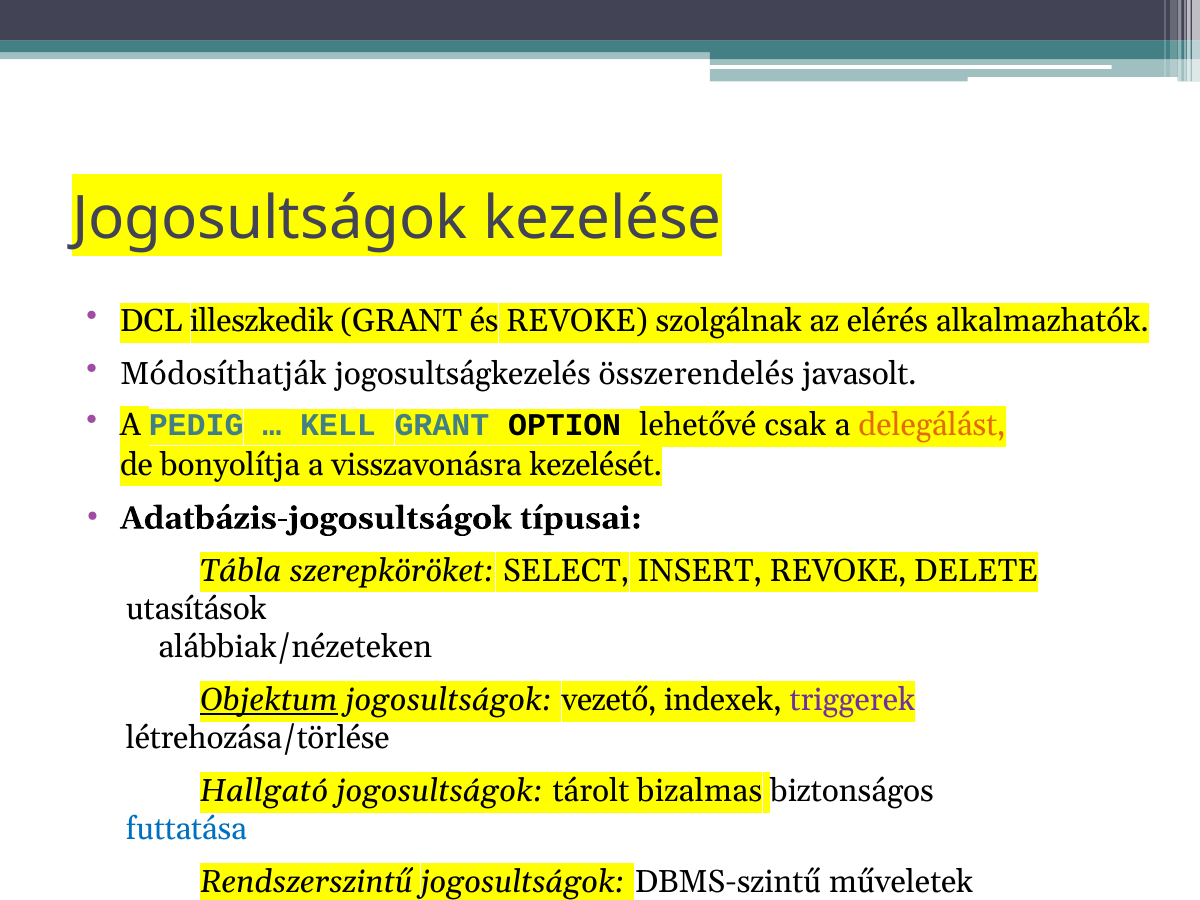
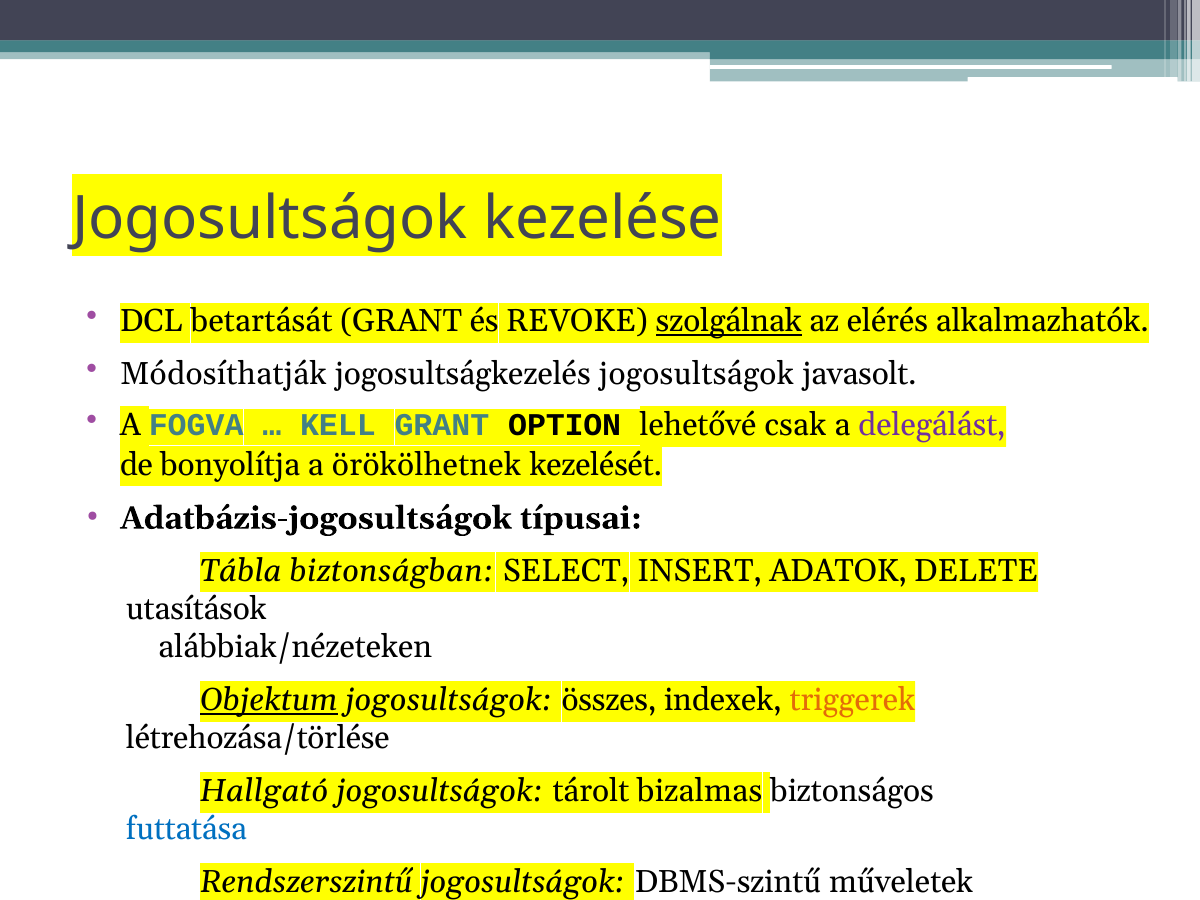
illeszkedik: illeszkedik -> betartását (262, 321)
szolgálnak underline: none -> present (729, 321)
jogosultságkezelés összerendelés: összerendelés -> jogosultságok (696, 374)
PEDIG: PEDIG -> FOGVA (196, 425)
delegálást colour: orange -> purple (932, 425)
visszavonásra: visszavonásra -> örökölhetnek (426, 465)
szerepköröket: szerepköröket -> biztonságban (392, 571)
INSERT REVOKE: REVOKE -> ADATOK (838, 571)
vezető: vezető -> összes (609, 700)
triggerek colour: purple -> orange (852, 700)
